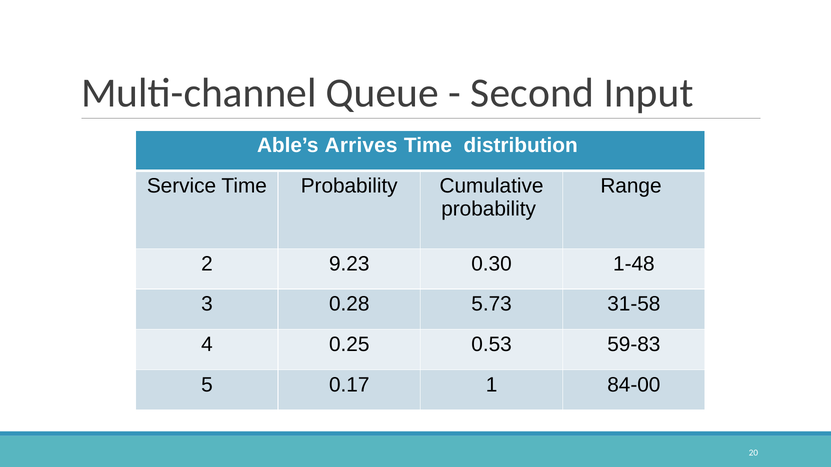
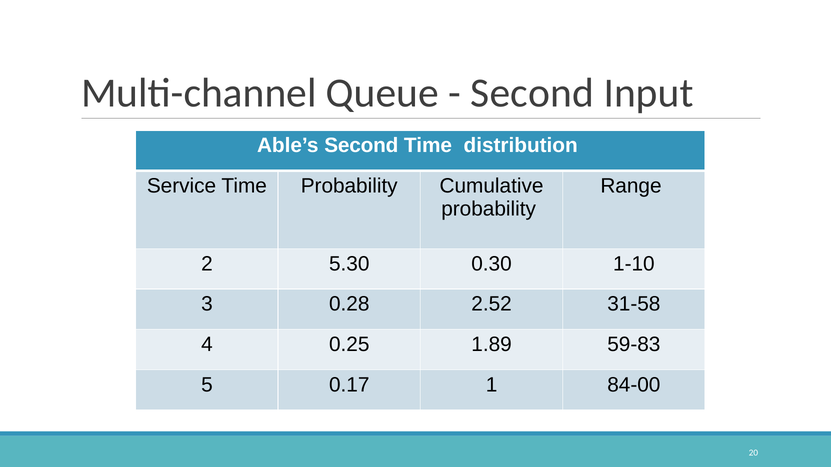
Able’s Arrives: Arrives -> Second (361, 146)
9.23: 9.23 -> 5.30 (349, 264)
1-48: 1-48 -> 1-10 (634, 264)
5.73: 5.73 -> 2.52 (492, 304)
0.53: 0.53 -> 1.89 (492, 345)
